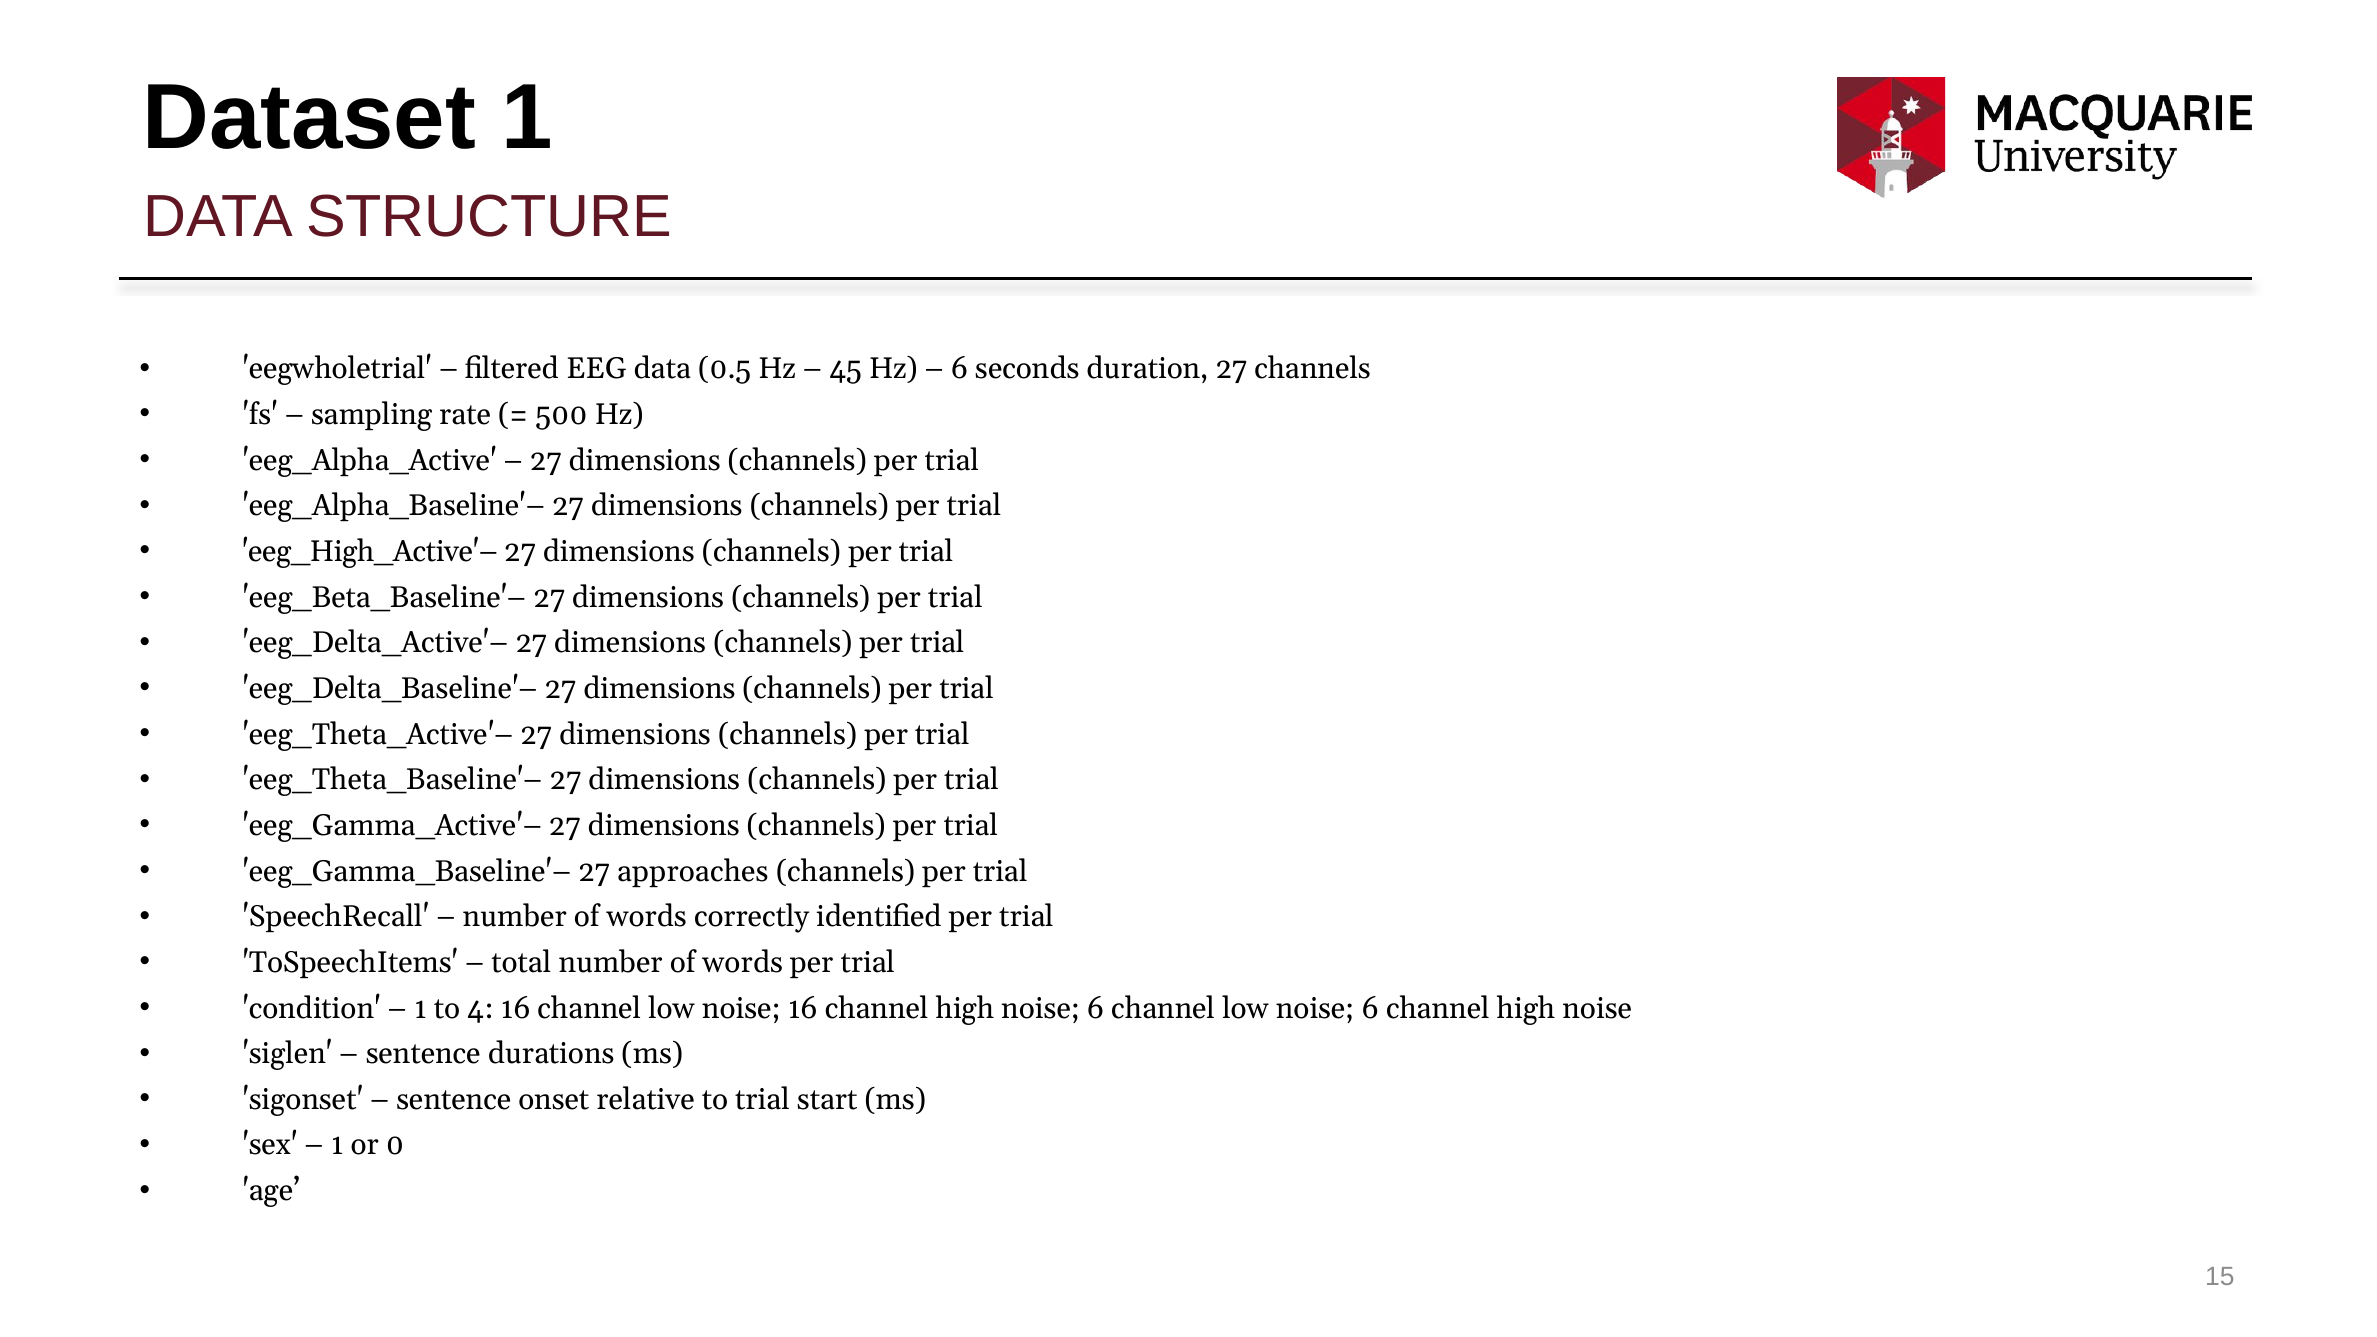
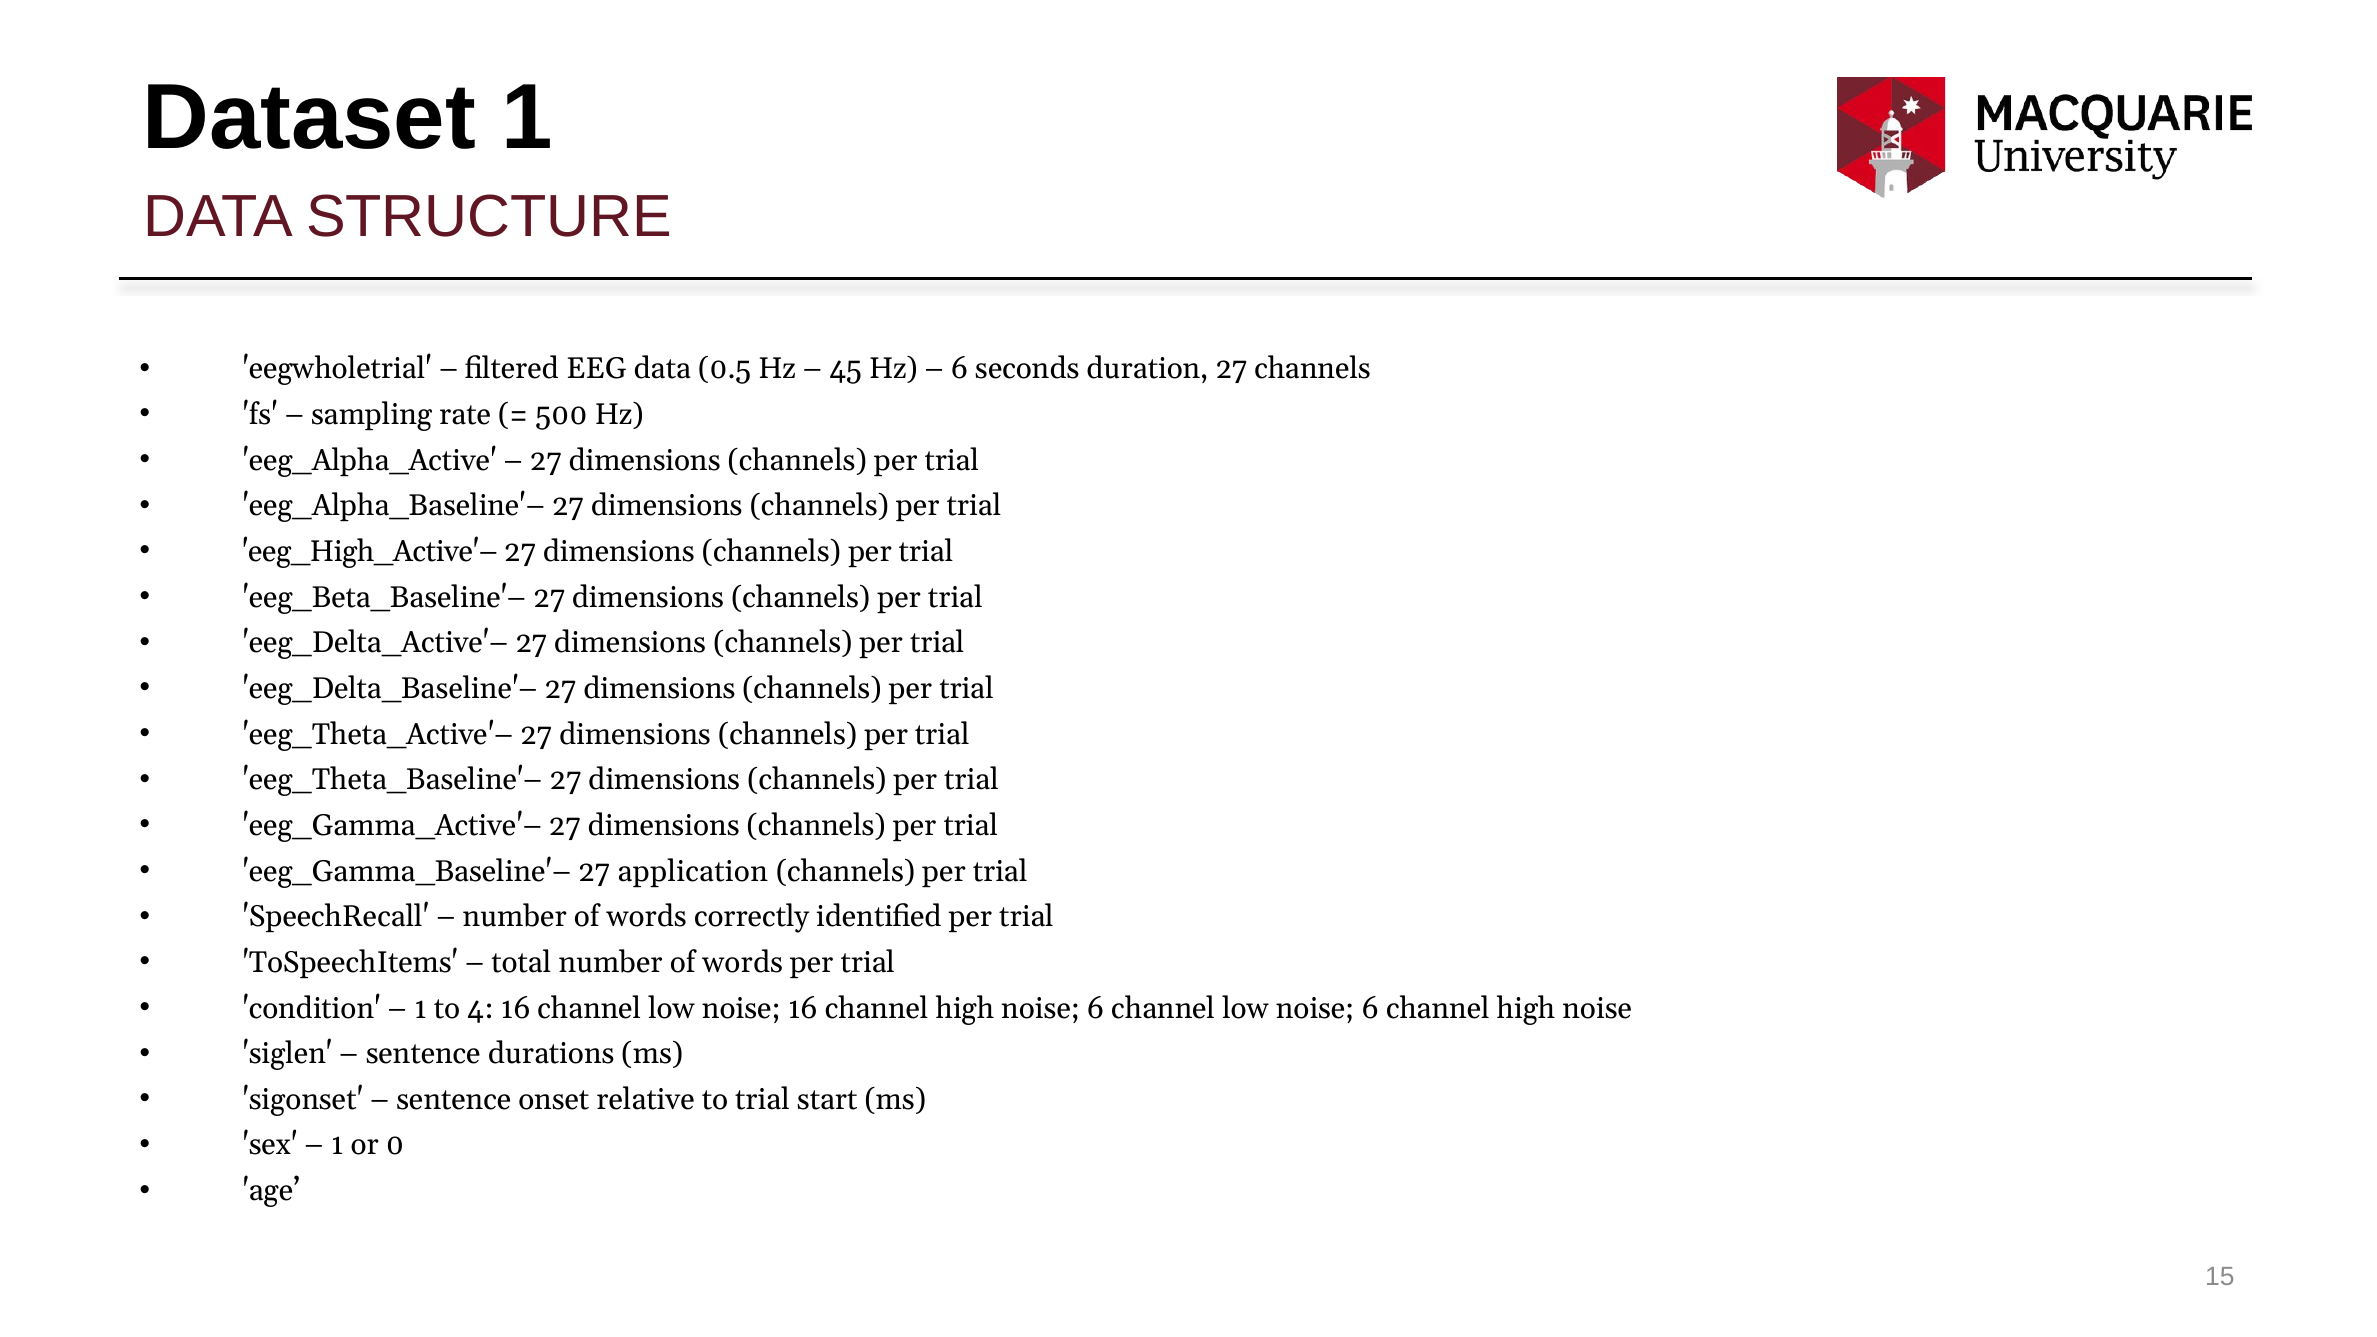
approaches: approaches -> application (693, 871)
